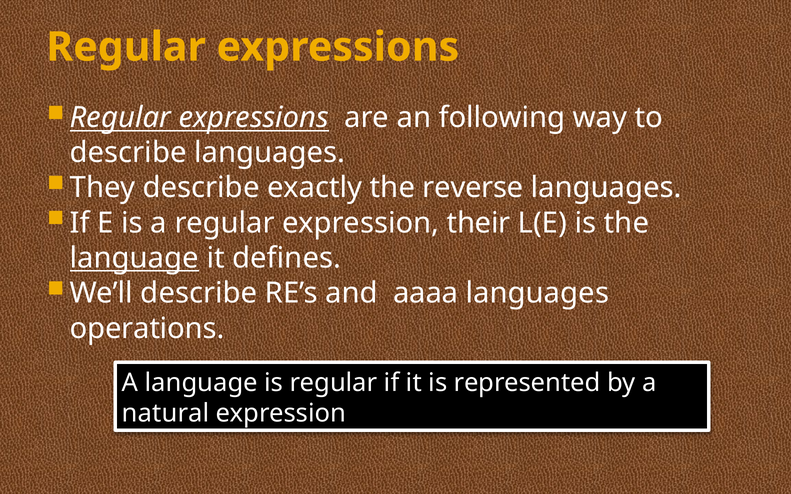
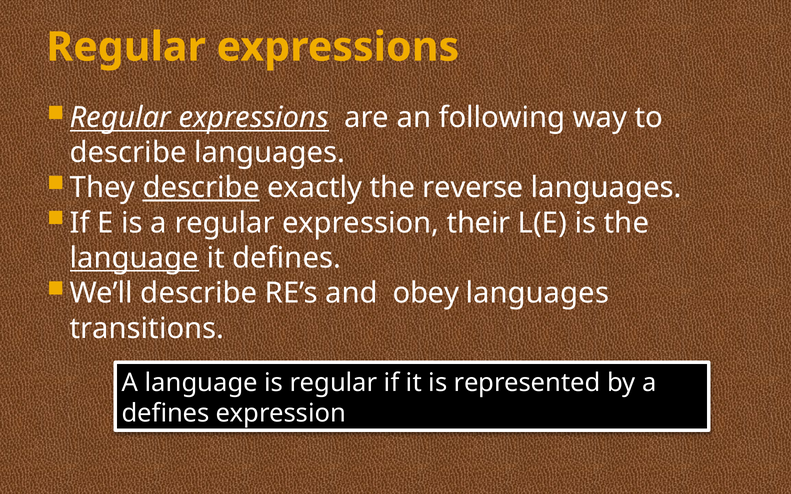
describe underline: none -> present (201, 188)
aaaa: aaaa -> obey (426, 293)
operations: operations -> transitions (147, 329)
natural: natural -> defines (166, 414)
